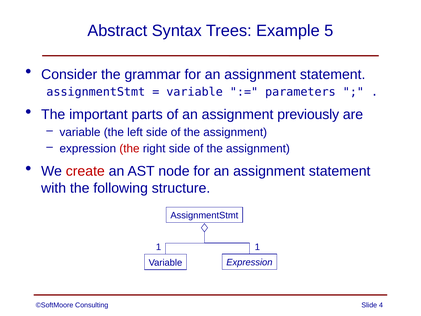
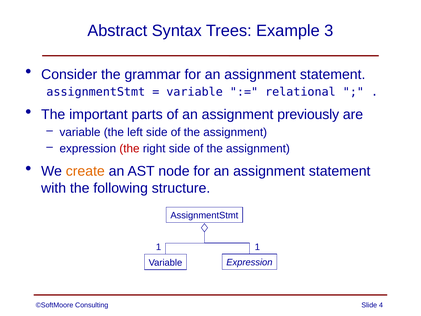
5: 5 -> 3 (329, 31)
parameters: parameters -> relational (300, 92)
create colour: red -> orange (85, 171)
